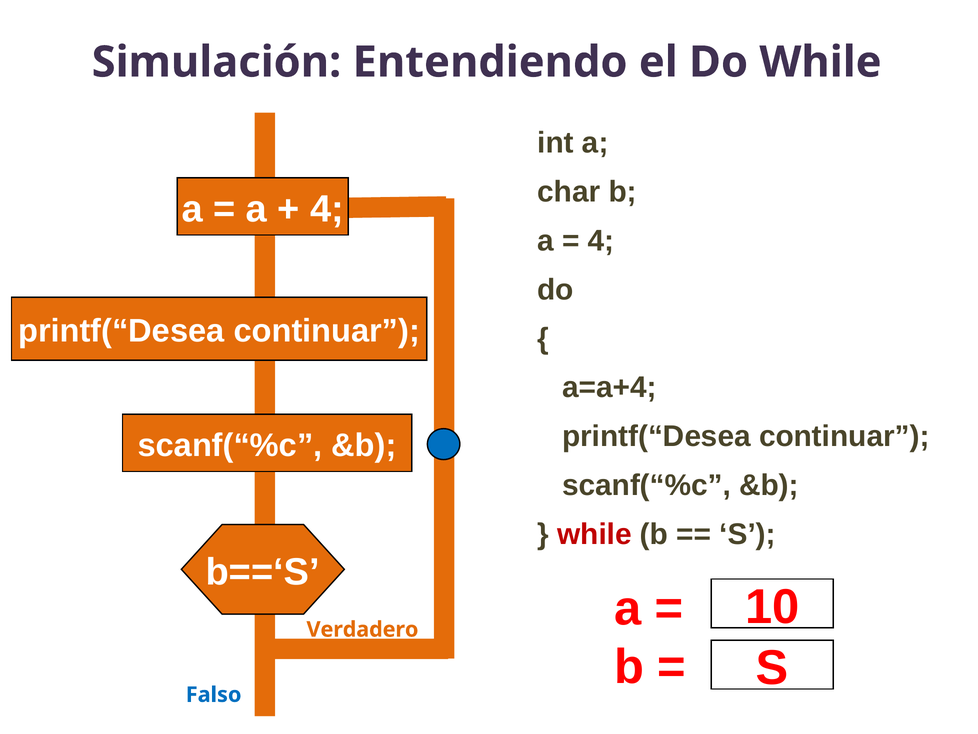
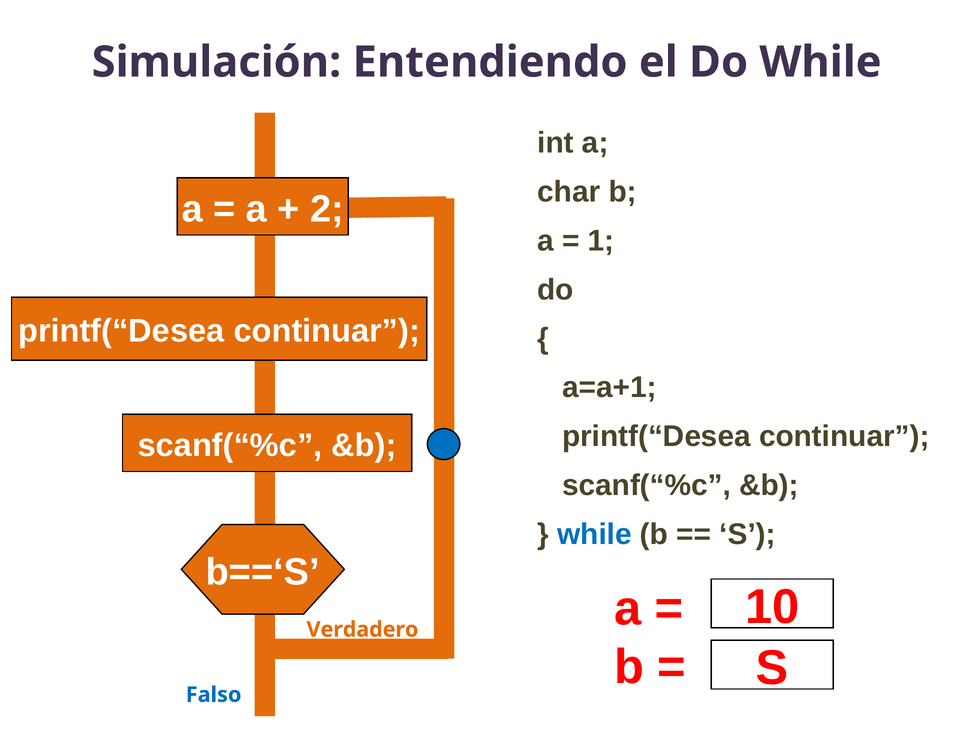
4: 4 -> 2 (327, 209)
4: 4 -> 1 (601, 241)
a=a+4: a=a+4 -> a=a+1 (609, 387)
while colour: red -> blue (594, 534)
